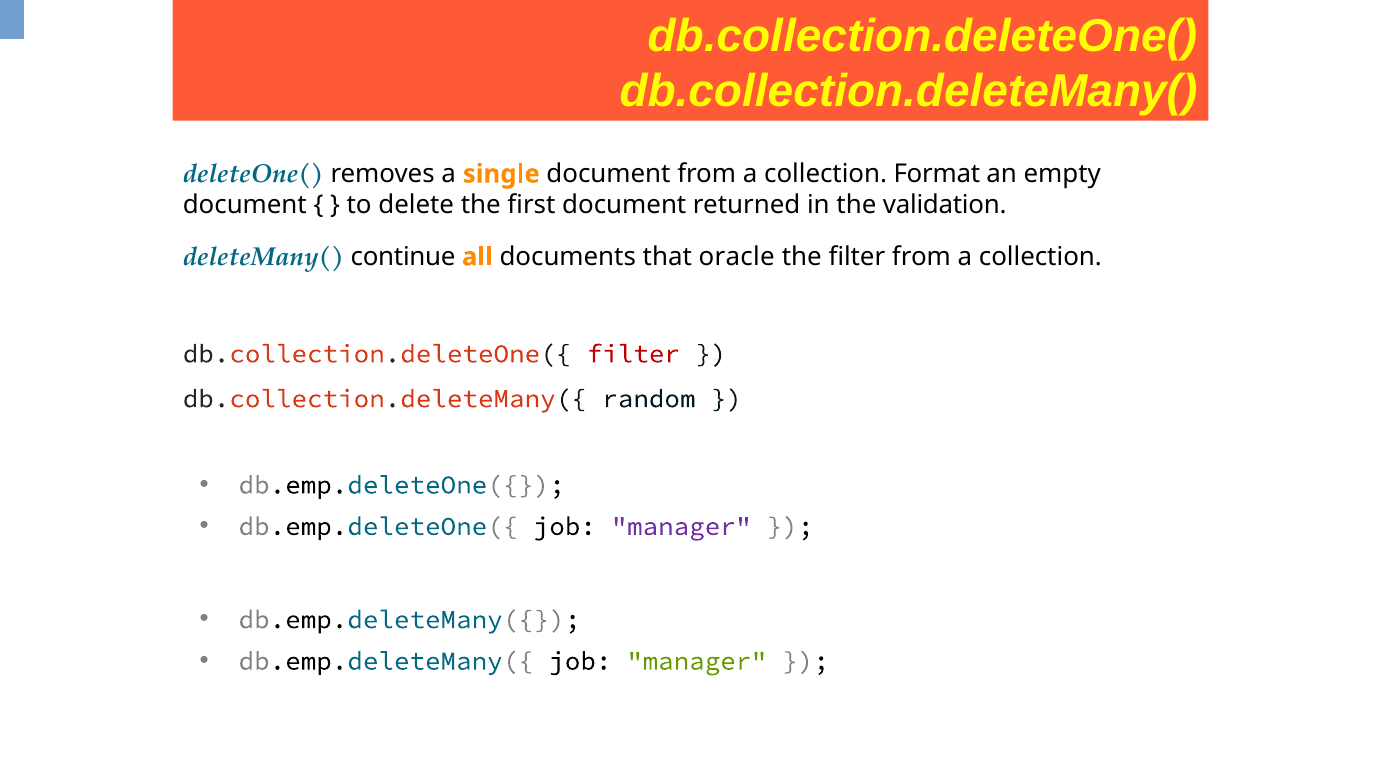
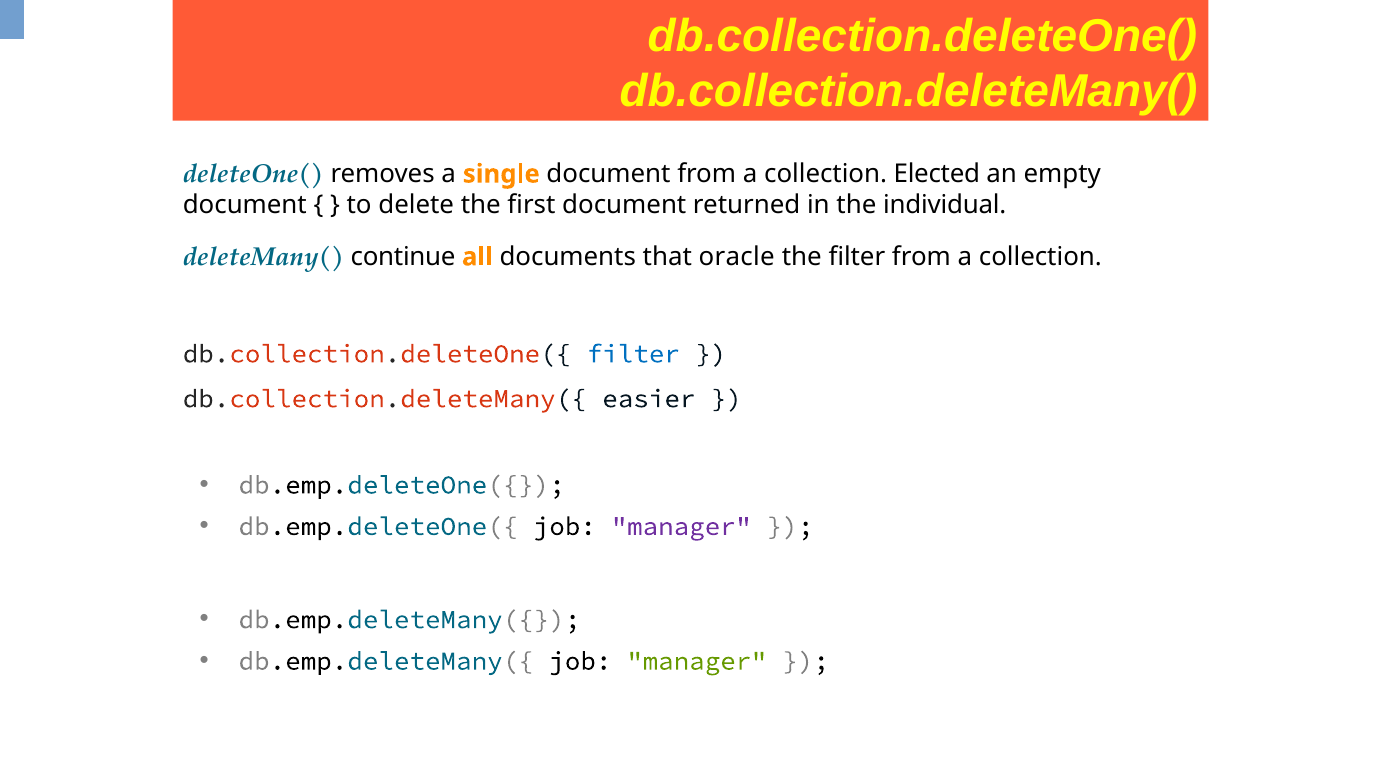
Format: Format -> Elected (937, 174)
validation: validation -> individual (945, 205)
filter colour: red -> blue (633, 354)
random: random -> easier (649, 399)
